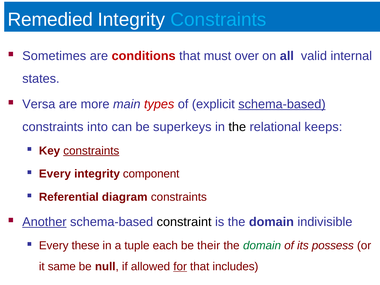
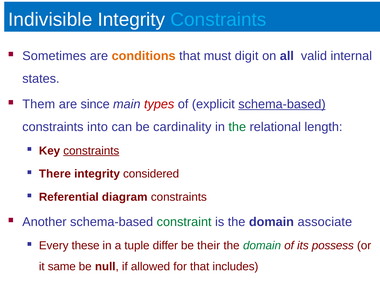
Remedied: Remedied -> Indivisible (50, 20)
conditions colour: red -> orange (144, 56)
over: over -> digit (247, 56)
Versa: Versa -> Them (39, 104)
more: more -> since (95, 104)
superkeys: superkeys -> cardinality (182, 127)
the colour: black -> green (237, 127)
keeps: keeps -> length (323, 127)
Every: Every -> There (55, 174)
component: component -> considered (151, 174)
Another underline: present -> none (44, 222)
constraint colour: black -> green (184, 222)
indivisible: indivisible -> associate (325, 222)
each: each -> differ (165, 246)
for underline: present -> none (180, 267)
